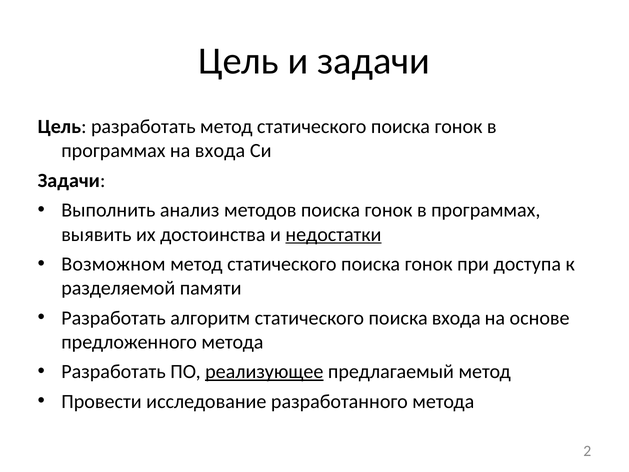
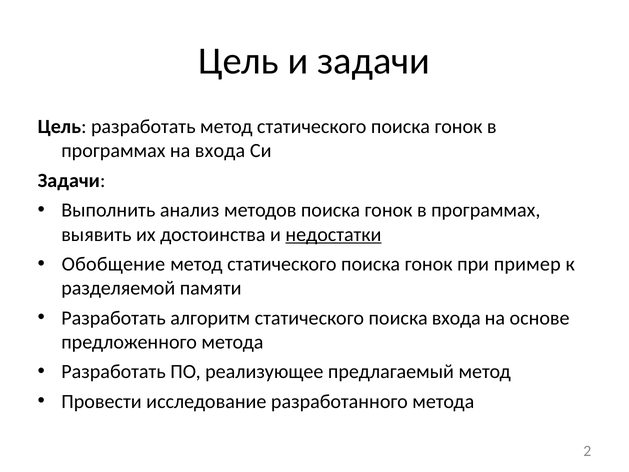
Возможном: Возможном -> Обобщение (113, 264)
доступа: доступа -> пример (527, 264)
реализующее underline: present -> none (264, 372)
